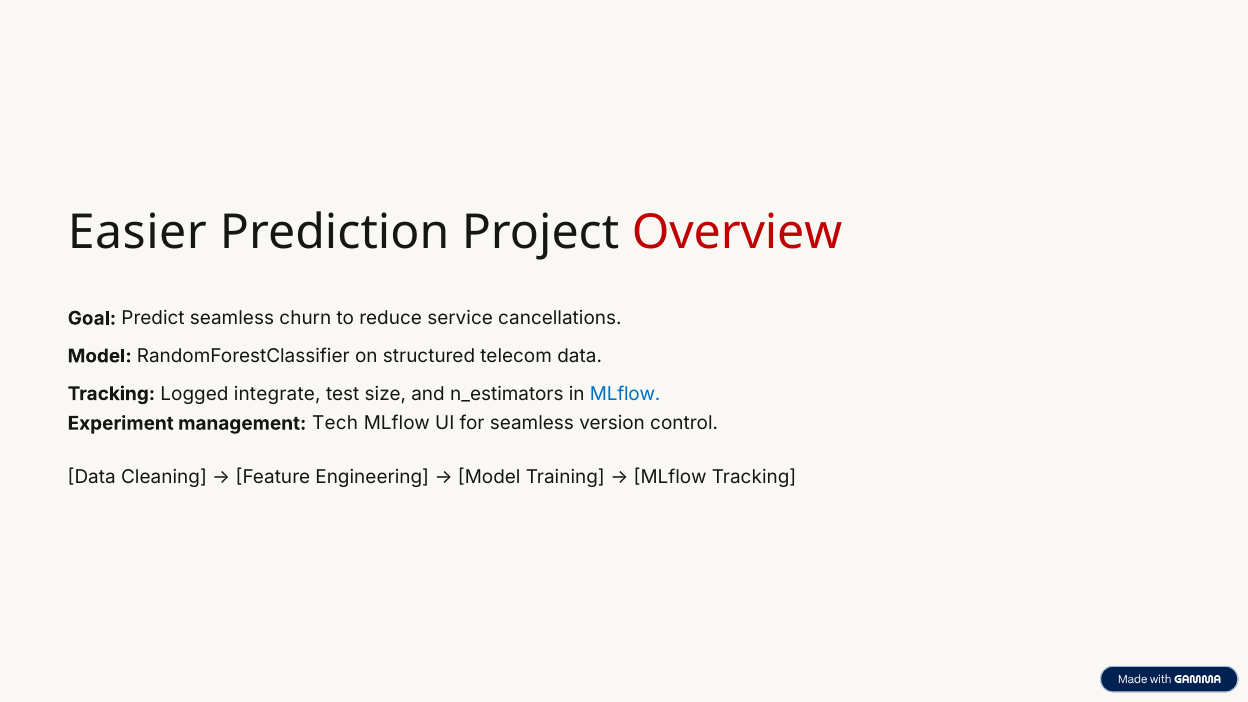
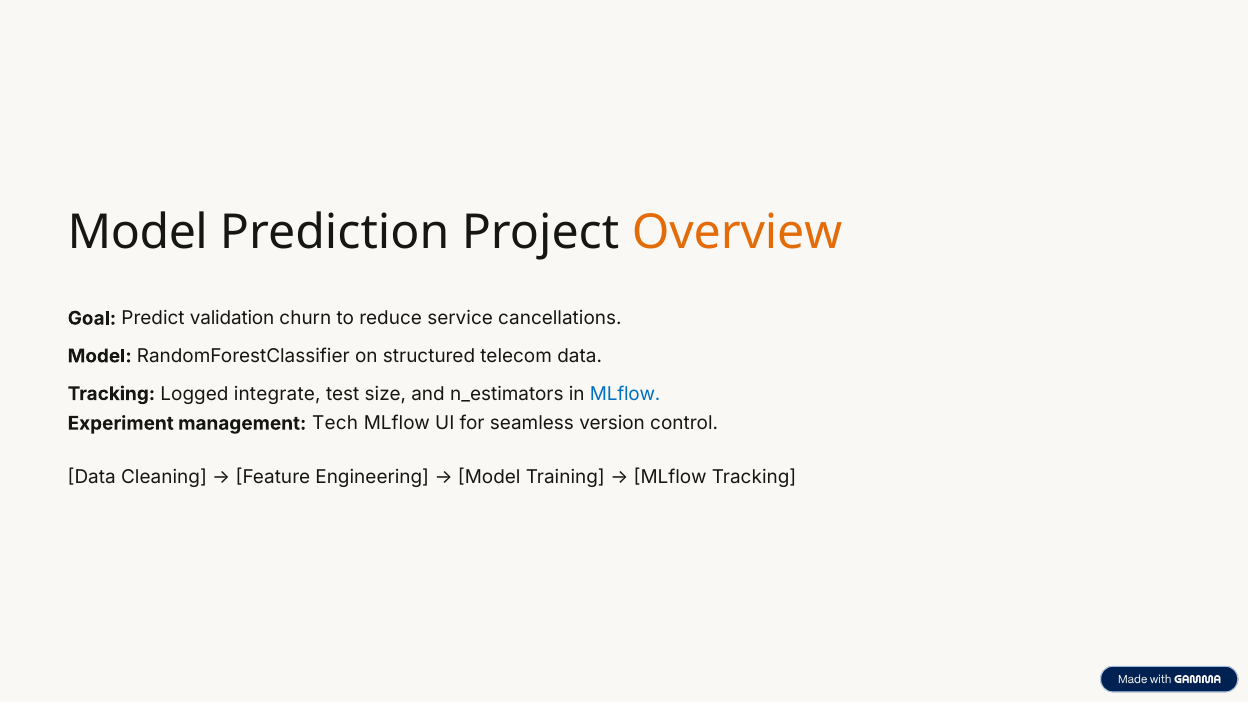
Easier: Easier -> Model (138, 233)
Overview colour: red -> orange (737, 233)
Predict seamless: seamless -> validation (232, 318)
